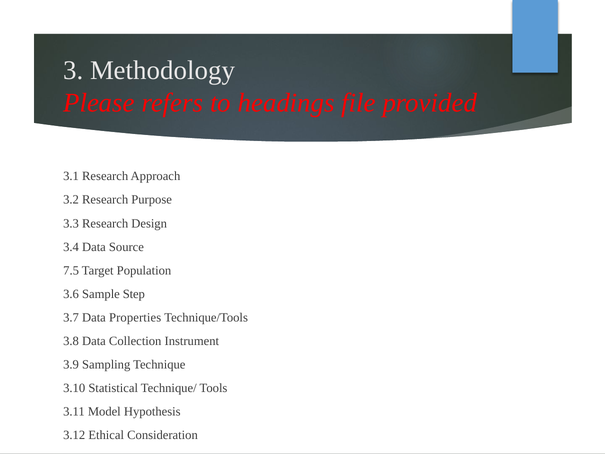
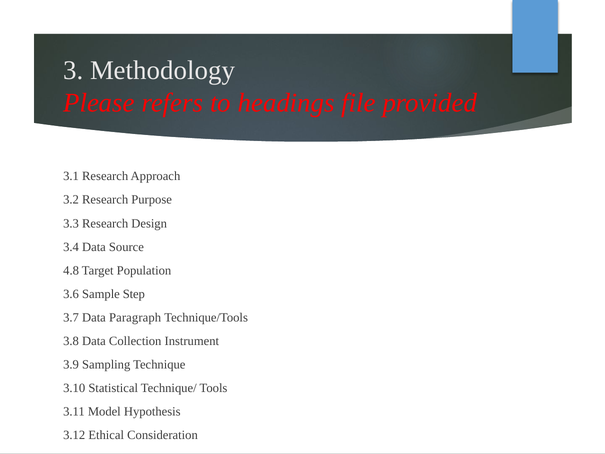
7.5: 7.5 -> 4.8 (71, 270)
Properties: Properties -> Paragraph (135, 317)
